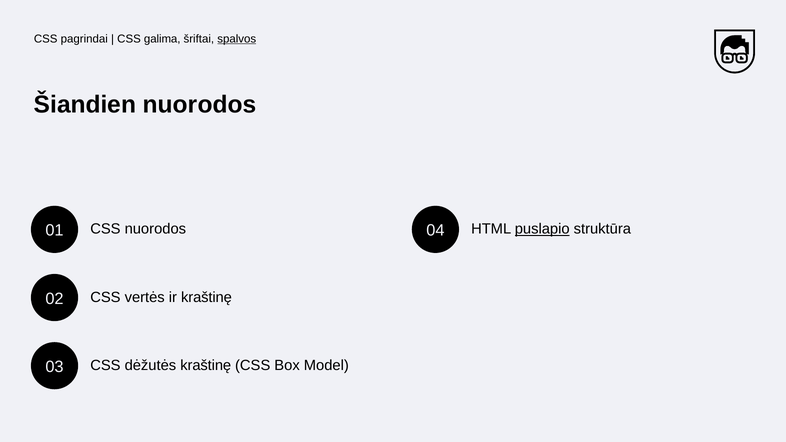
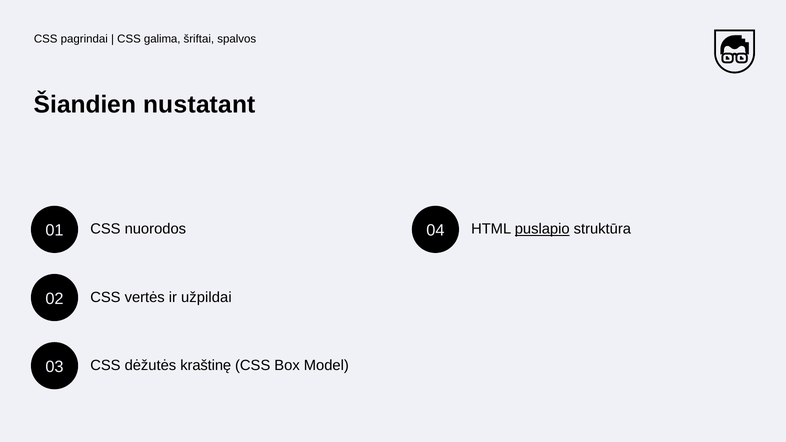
spalvos underline: present -> none (237, 39)
Šiandien nuorodos: nuorodos -> nustatant (199, 104)
ir kraštinę: kraštinę -> užpildai (206, 297)
